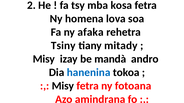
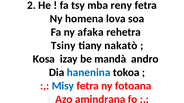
kosa: kosa -> reny (121, 5)
mitady: mitady -> nakatò (121, 46)
Misy: Misy -> Kosa (44, 59)
Misy colour: black -> blue (63, 86)
